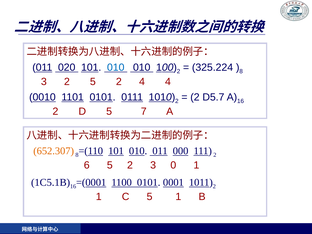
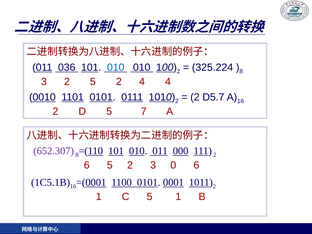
020: 020 -> 036 (67, 67)
652.307 colour: orange -> purple (54, 151)
0 1: 1 -> 6 (196, 165)
